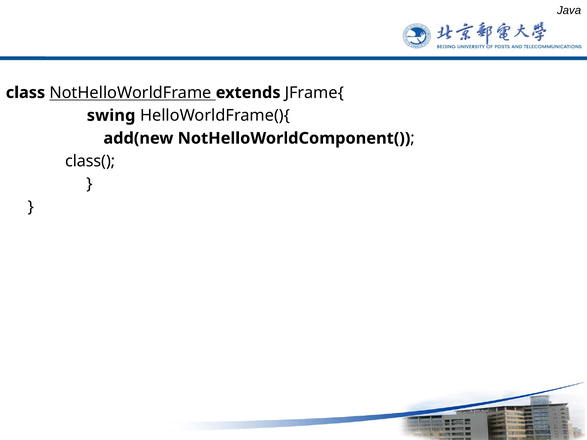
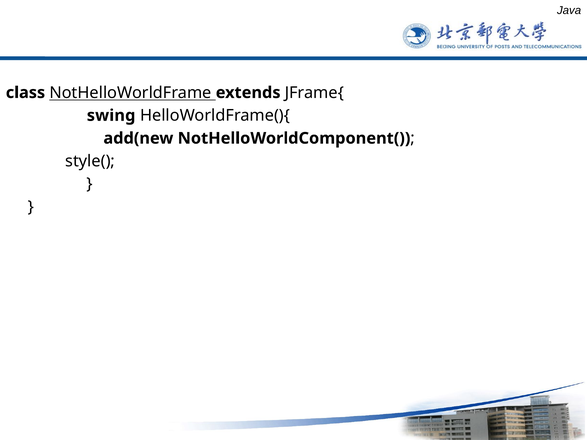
class(: class( -> style( (90, 161)
